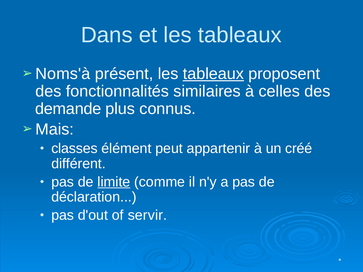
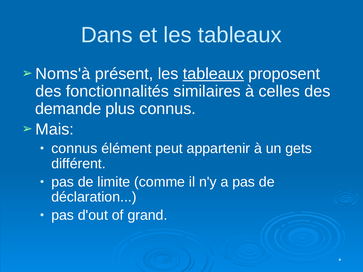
classes: classes -> connus (74, 149)
créé: créé -> gets (299, 149)
limite underline: present -> none (114, 182)
servir: servir -> grand (147, 215)
